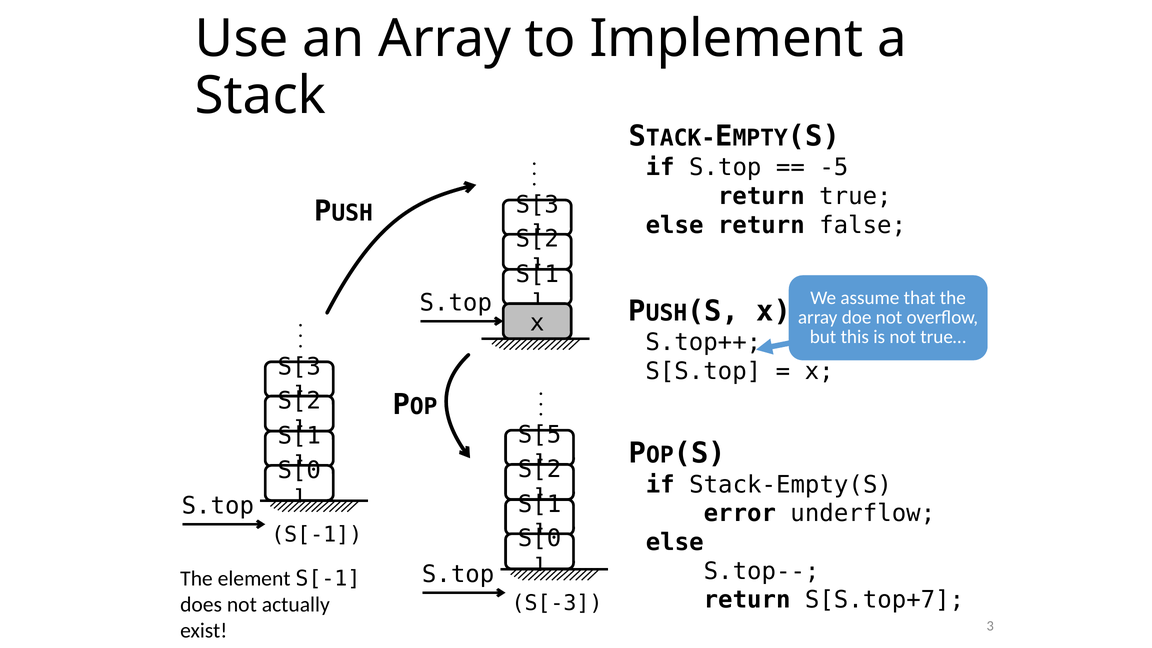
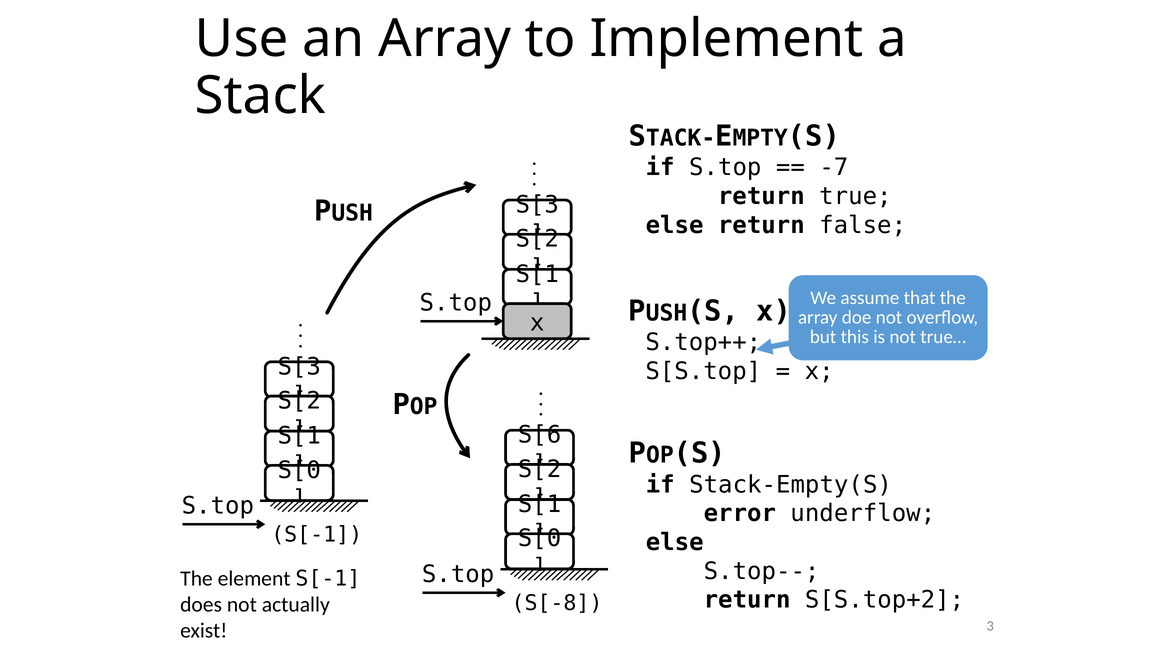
-5: -5 -> -7 (834, 167)
S[5: S[5 -> S[6 (540, 435)
S[S.top+7: S[S.top+7 -> S[S.top+2 (885, 600)
S[-3: S[-3 -> S[-8 (557, 603)
